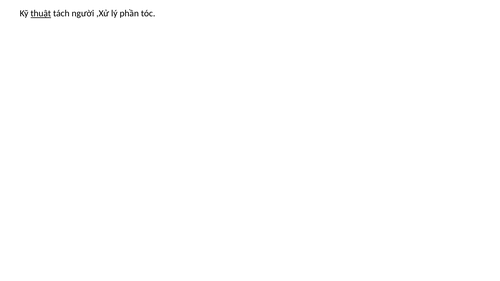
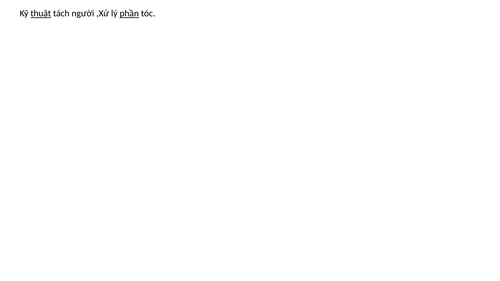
phần underline: none -> present (129, 14)
